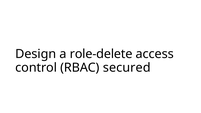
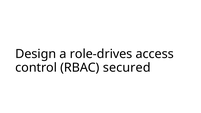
role-delete: role-delete -> role-drives (101, 54)
